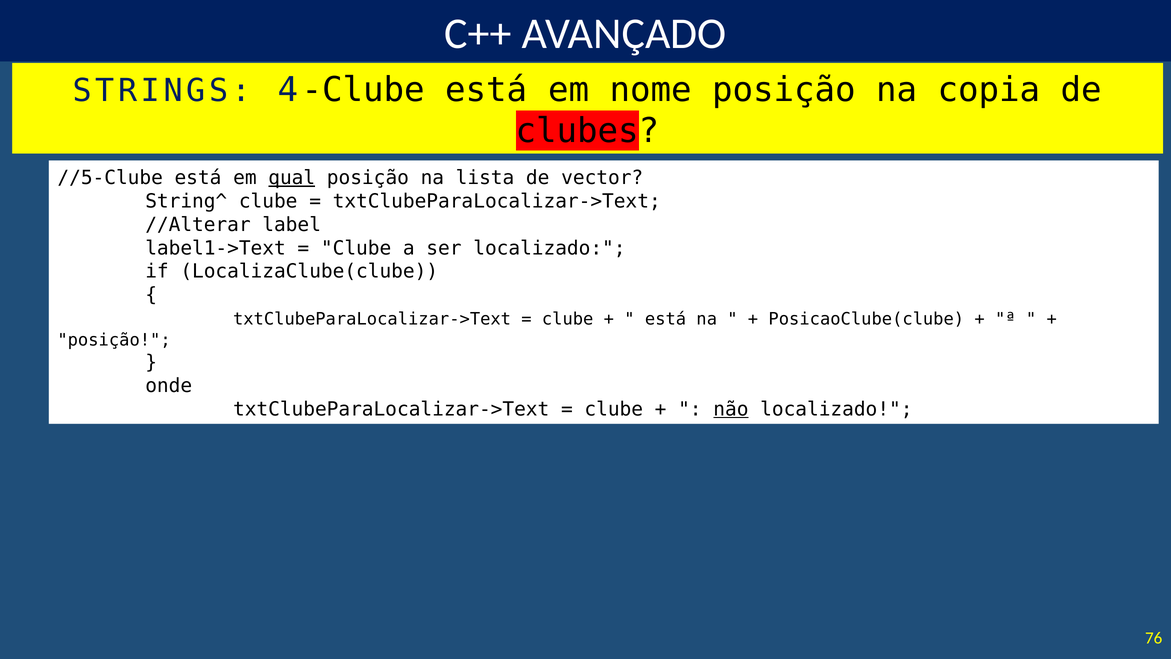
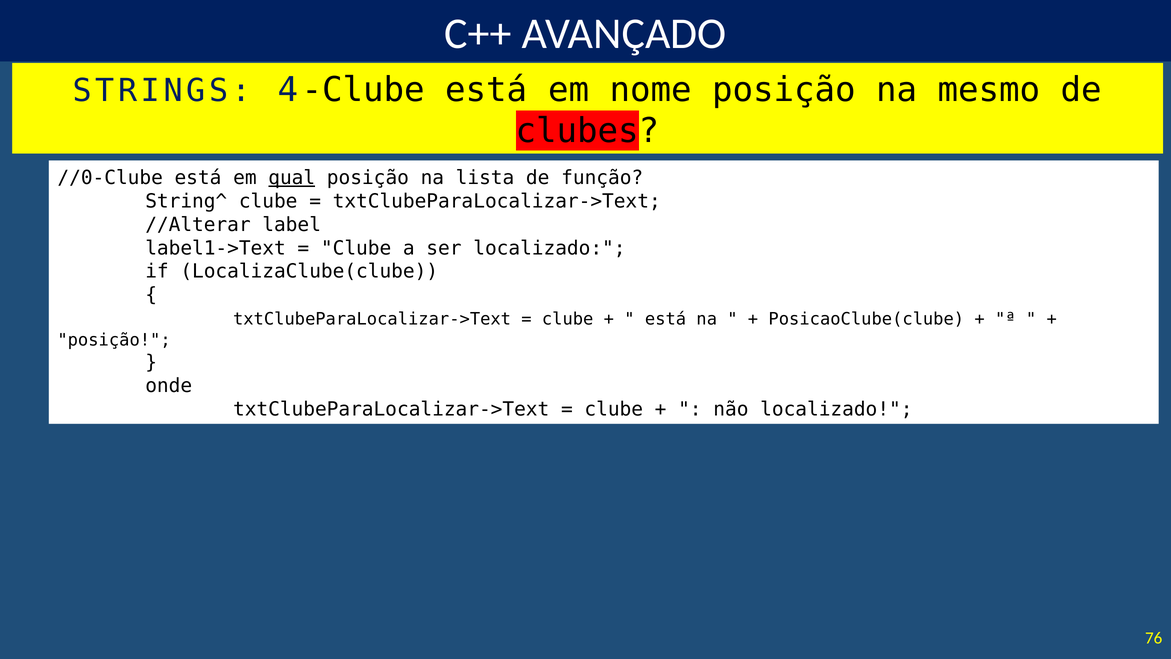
copia: copia -> mesmo (989, 90)
//5-Clube: //5-Clube -> //0-Clube (110, 178)
vector: vector -> função (602, 178)
não underline: present -> none (731, 409)
